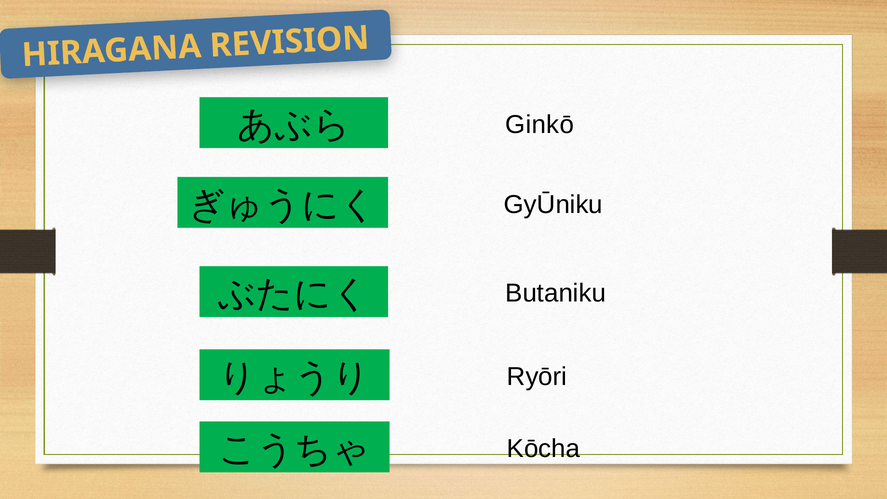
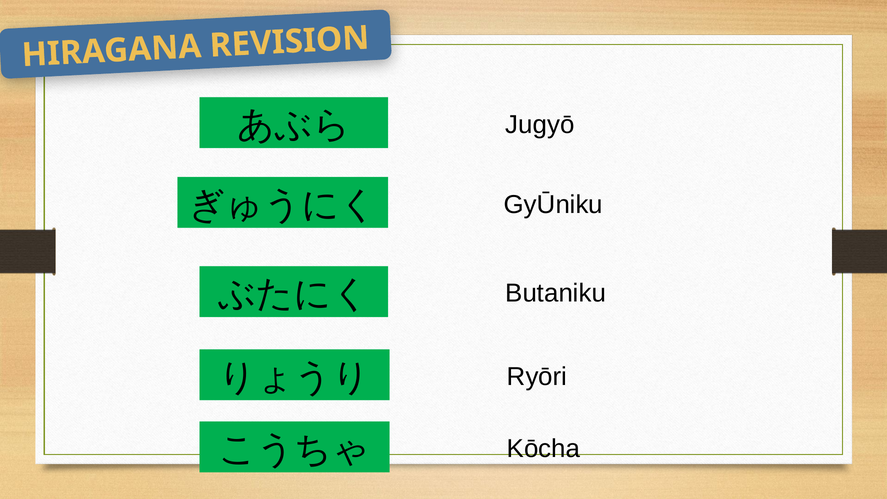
Ginkō: Ginkō -> Jugyō (540, 125)
